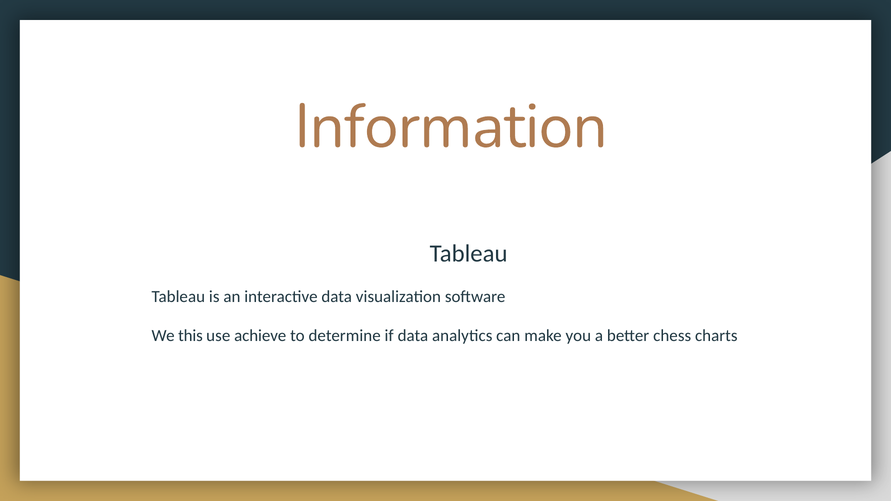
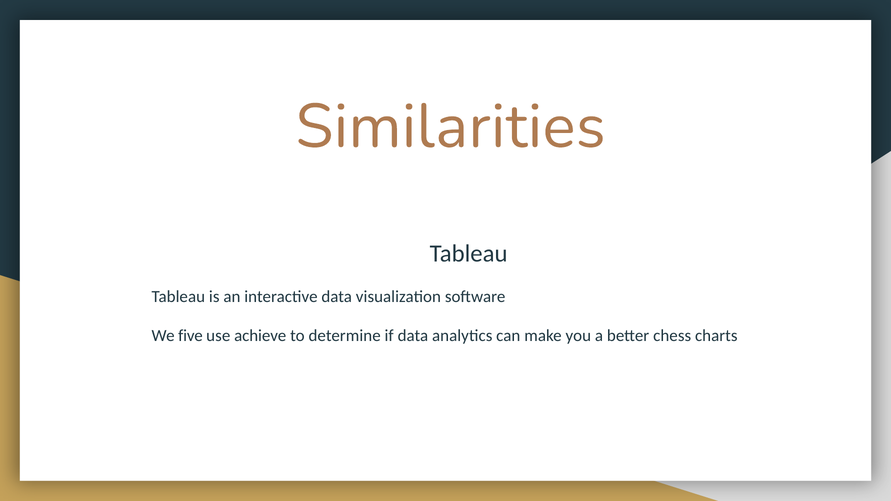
Information: Information -> Similarities (450, 127)
this: this -> five (190, 336)
